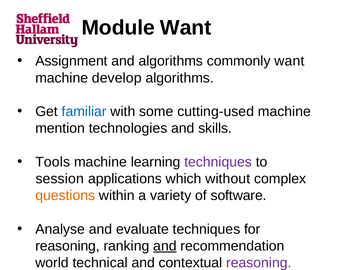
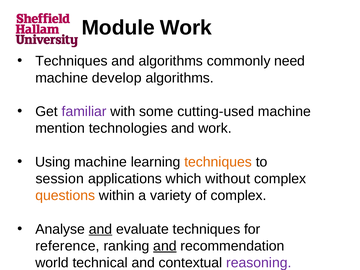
Module Want: Want -> Work (186, 28)
Assignment: Assignment -> Techniques (71, 61)
commonly want: want -> need (290, 61)
familiar colour: blue -> purple (84, 112)
and skills: skills -> work (215, 128)
Tools: Tools -> Using (53, 162)
techniques colour: purple -> orange (218, 162)
of software: software -> complex (239, 196)
and underline: none -> present (100, 229)
reasoning: reasoning -> reference (67, 246)
